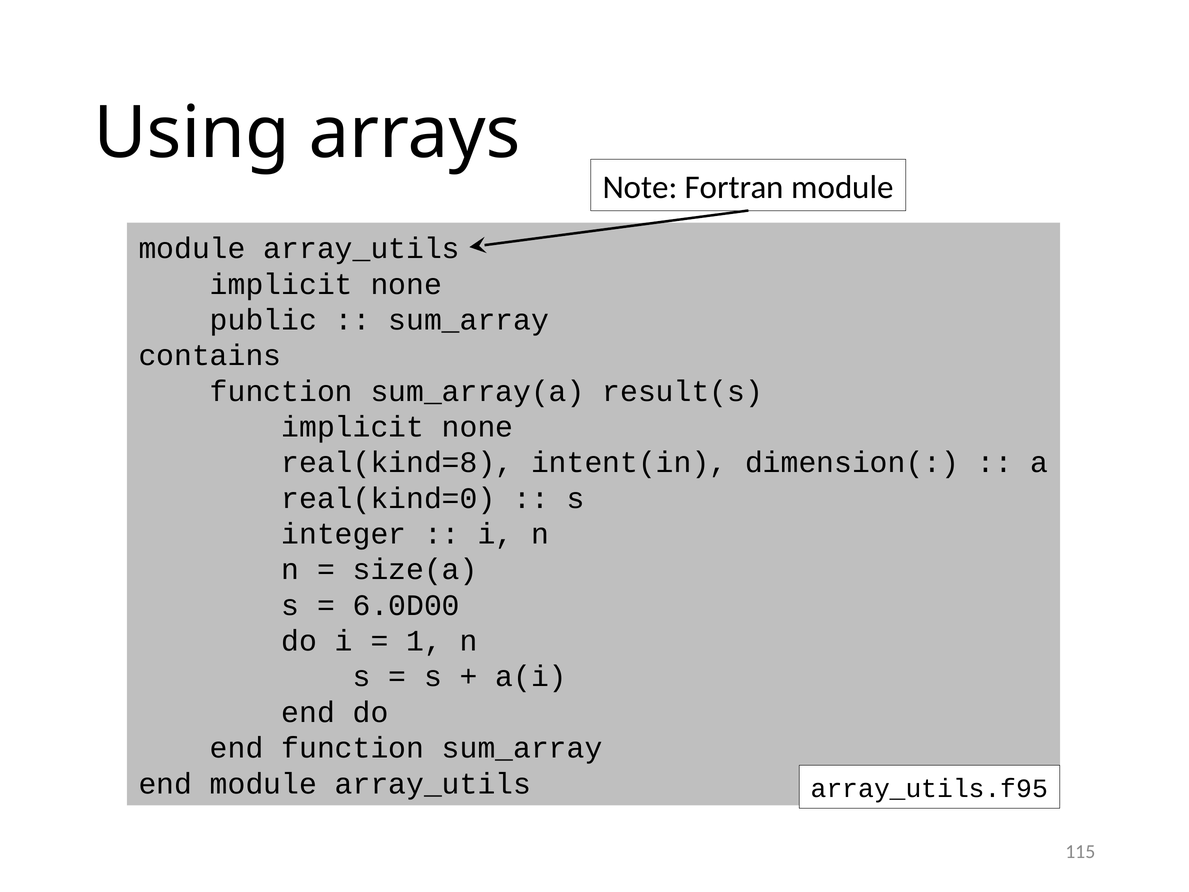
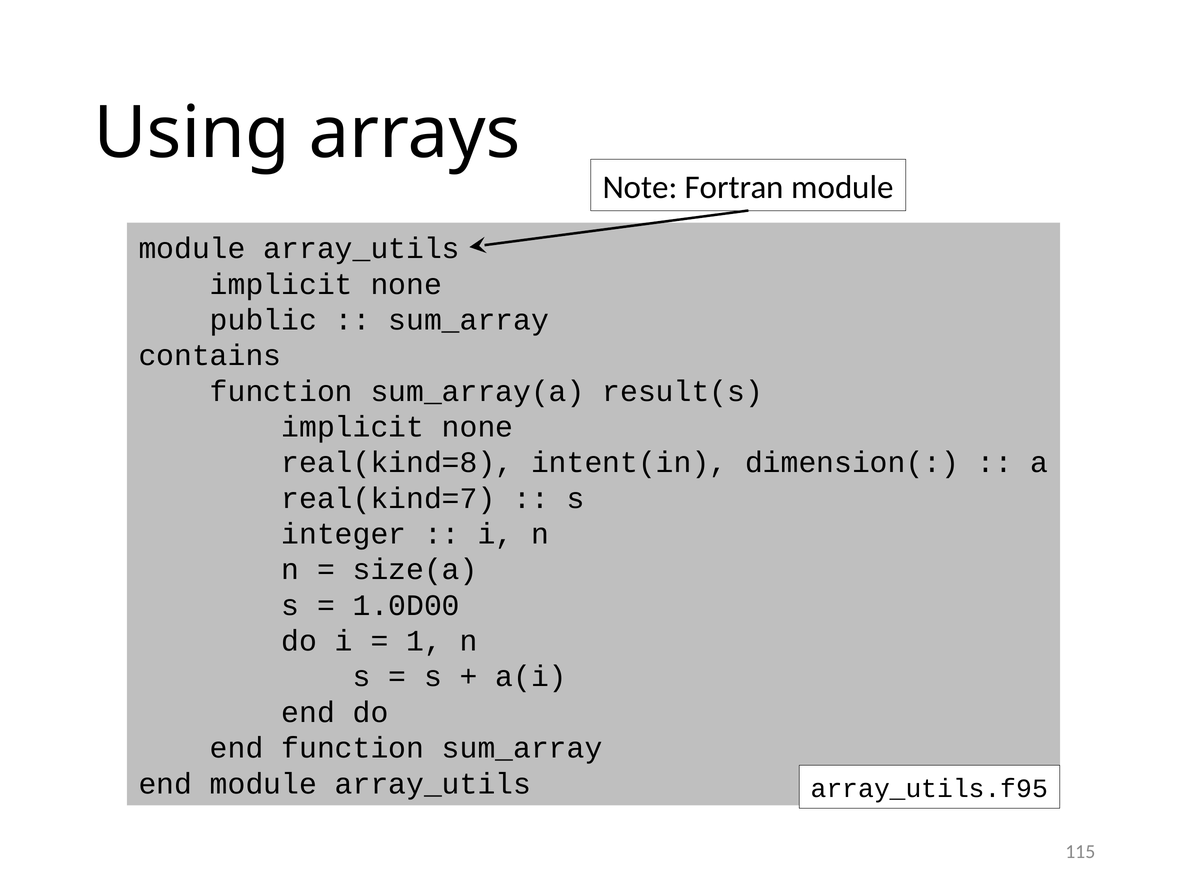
real(kind=0: real(kind=0 -> real(kind=7 (388, 498)
6.0D00: 6.0D00 -> 1.0D00 (406, 605)
